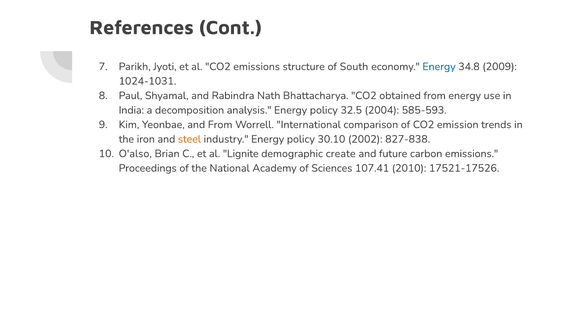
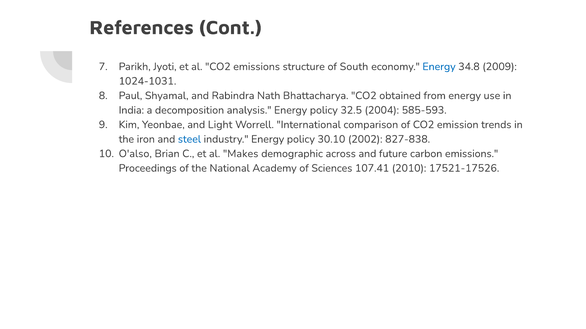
and From: From -> Light (220, 125)
steel colour: orange -> blue (189, 139)
Lignite: Lignite -> Makes (241, 154)
create: create -> across (341, 154)
